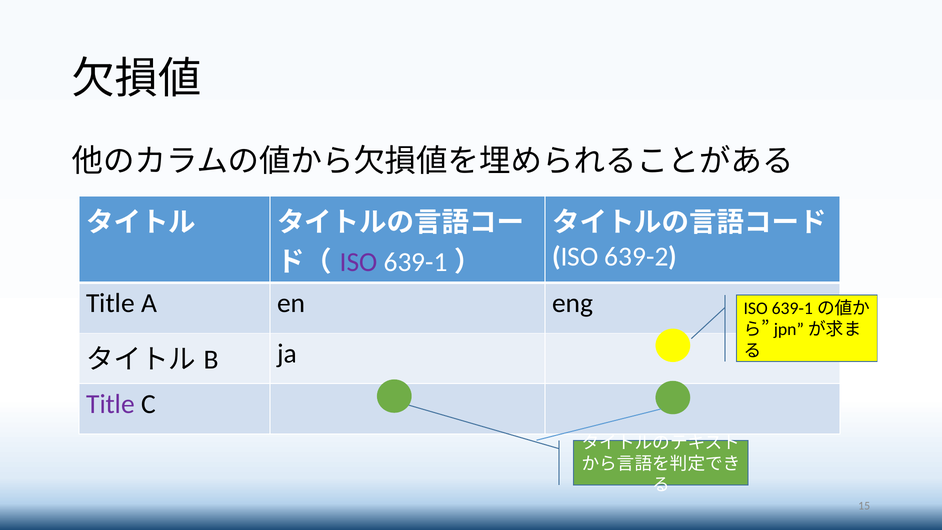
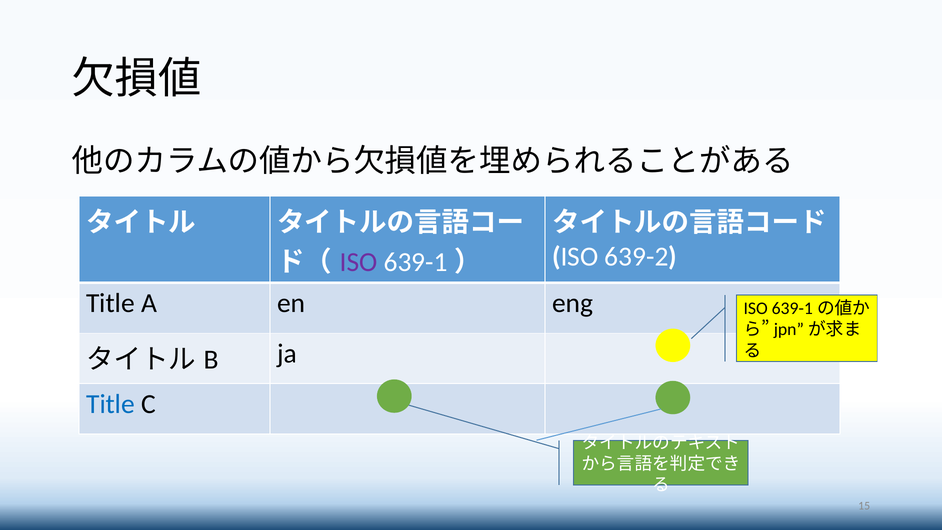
Title colour: purple -> blue (111, 404)
